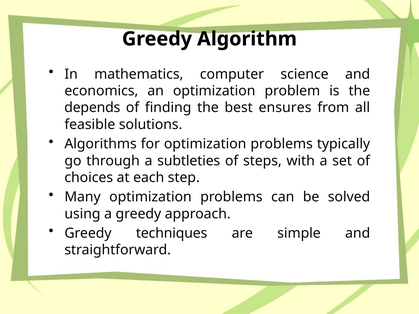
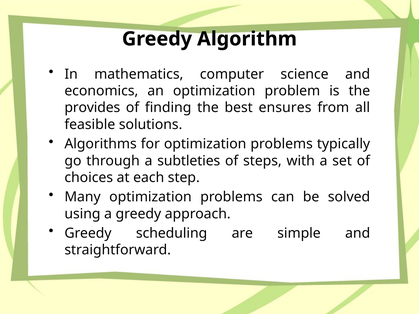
depends: depends -> provides (92, 108)
techniques: techniques -> scheduling (172, 233)
